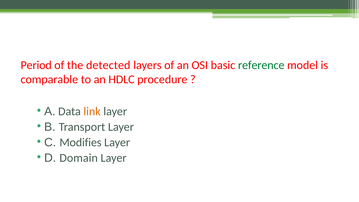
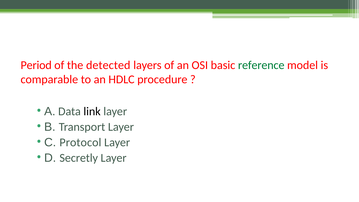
link colour: orange -> black (92, 111)
Modifies: Modifies -> Protocol (80, 142)
Domain: Domain -> Secretly (79, 158)
